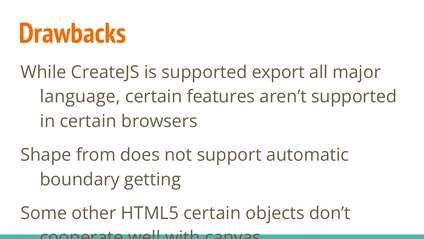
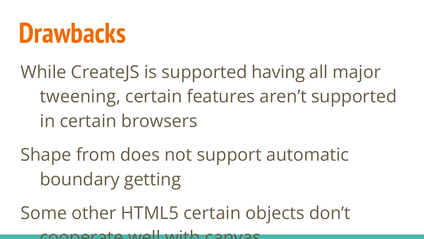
export: export -> having (278, 72)
language: language -> tweening (80, 97)
